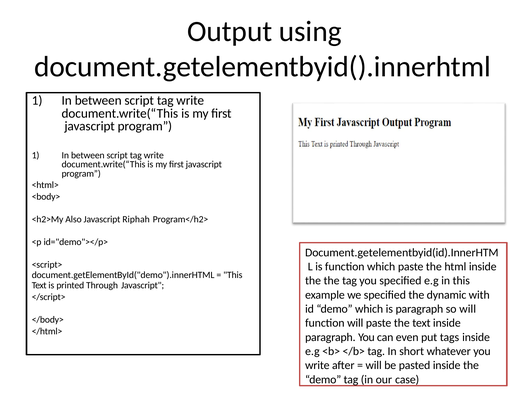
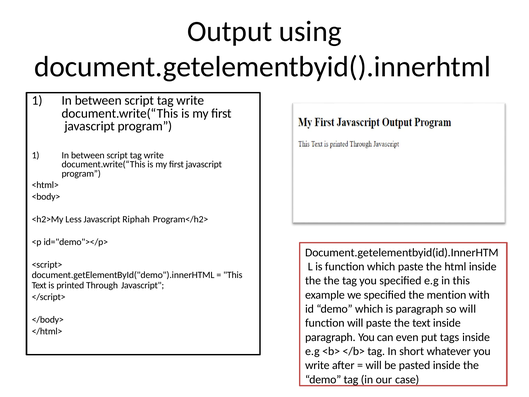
Also: Also -> Less (73, 219)
dynamic: dynamic -> mention (447, 295)
